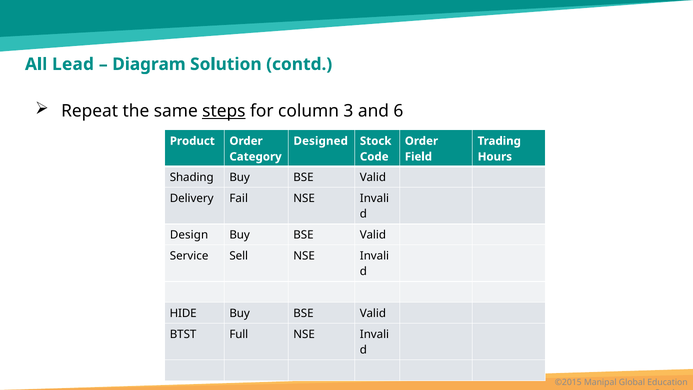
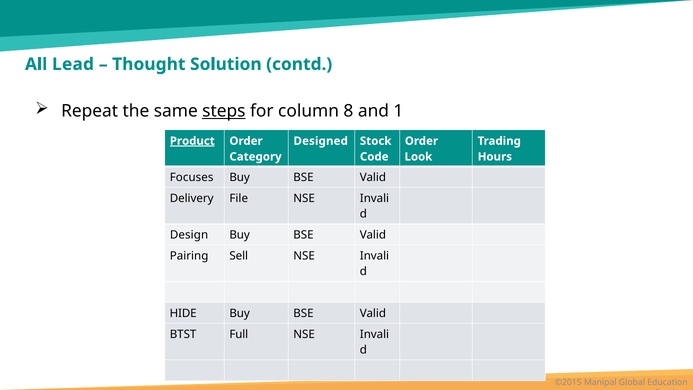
Diagram: Diagram -> Thought (149, 64)
3: 3 -> 8 (348, 111)
6: 6 -> 1 (398, 111)
Product underline: none -> present (192, 141)
Field: Field -> Look (418, 157)
Shading: Shading -> Focuses (192, 178)
Fail: Fail -> File (239, 198)
Service: Service -> Pairing (189, 256)
